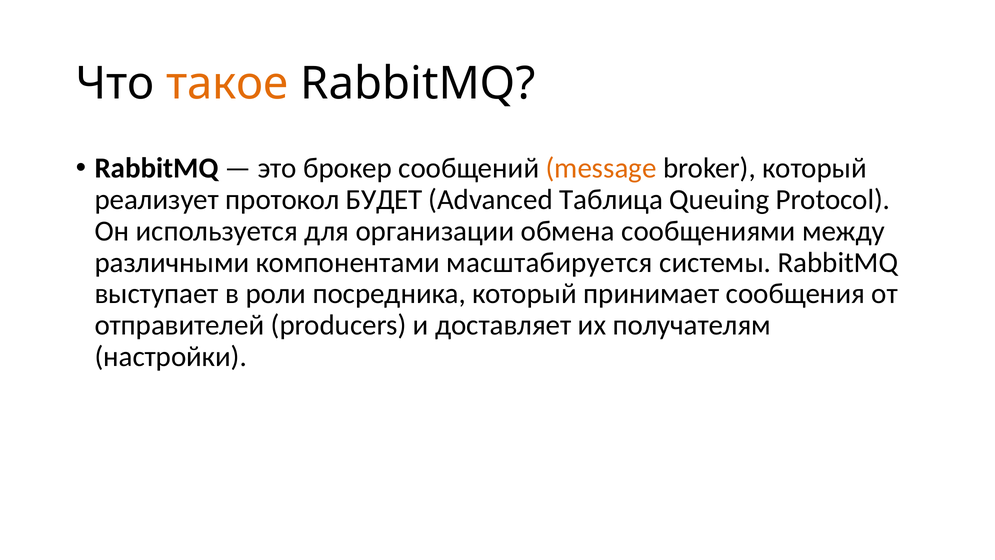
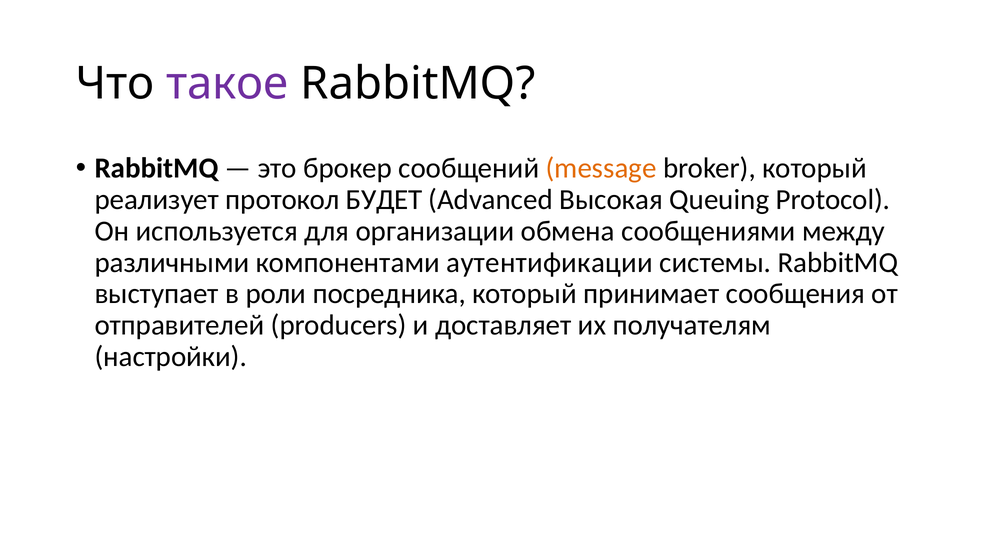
такое colour: orange -> purple (227, 84)
Таблица: Таблица -> Высокая (611, 200)
масштабируется: масштабируется -> аутентификации (550, 262)
